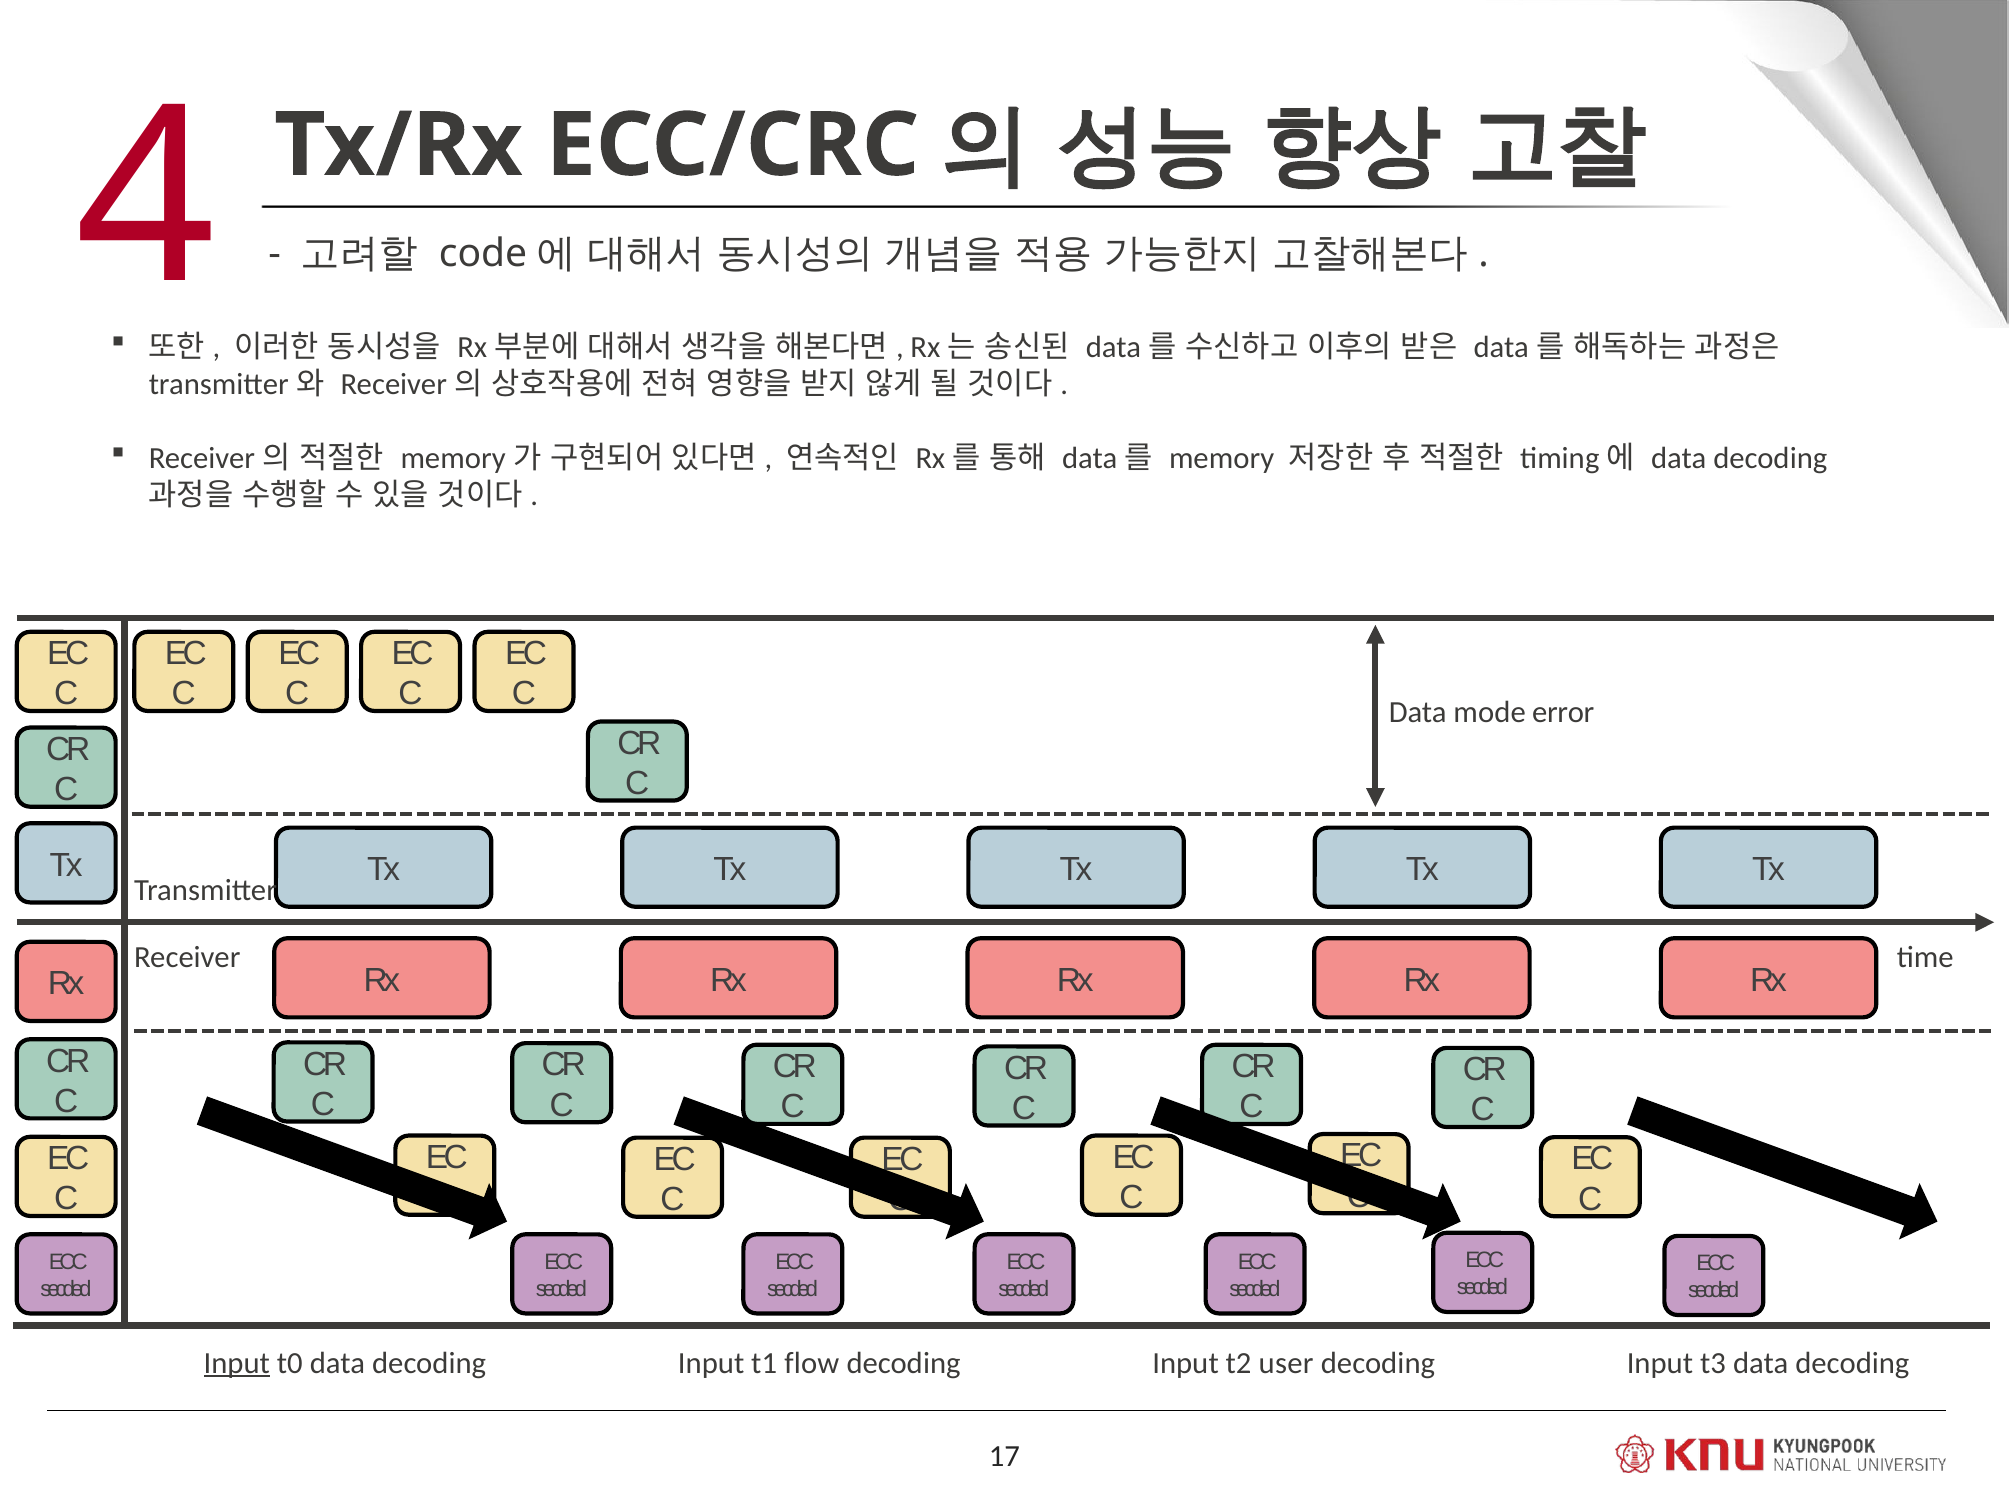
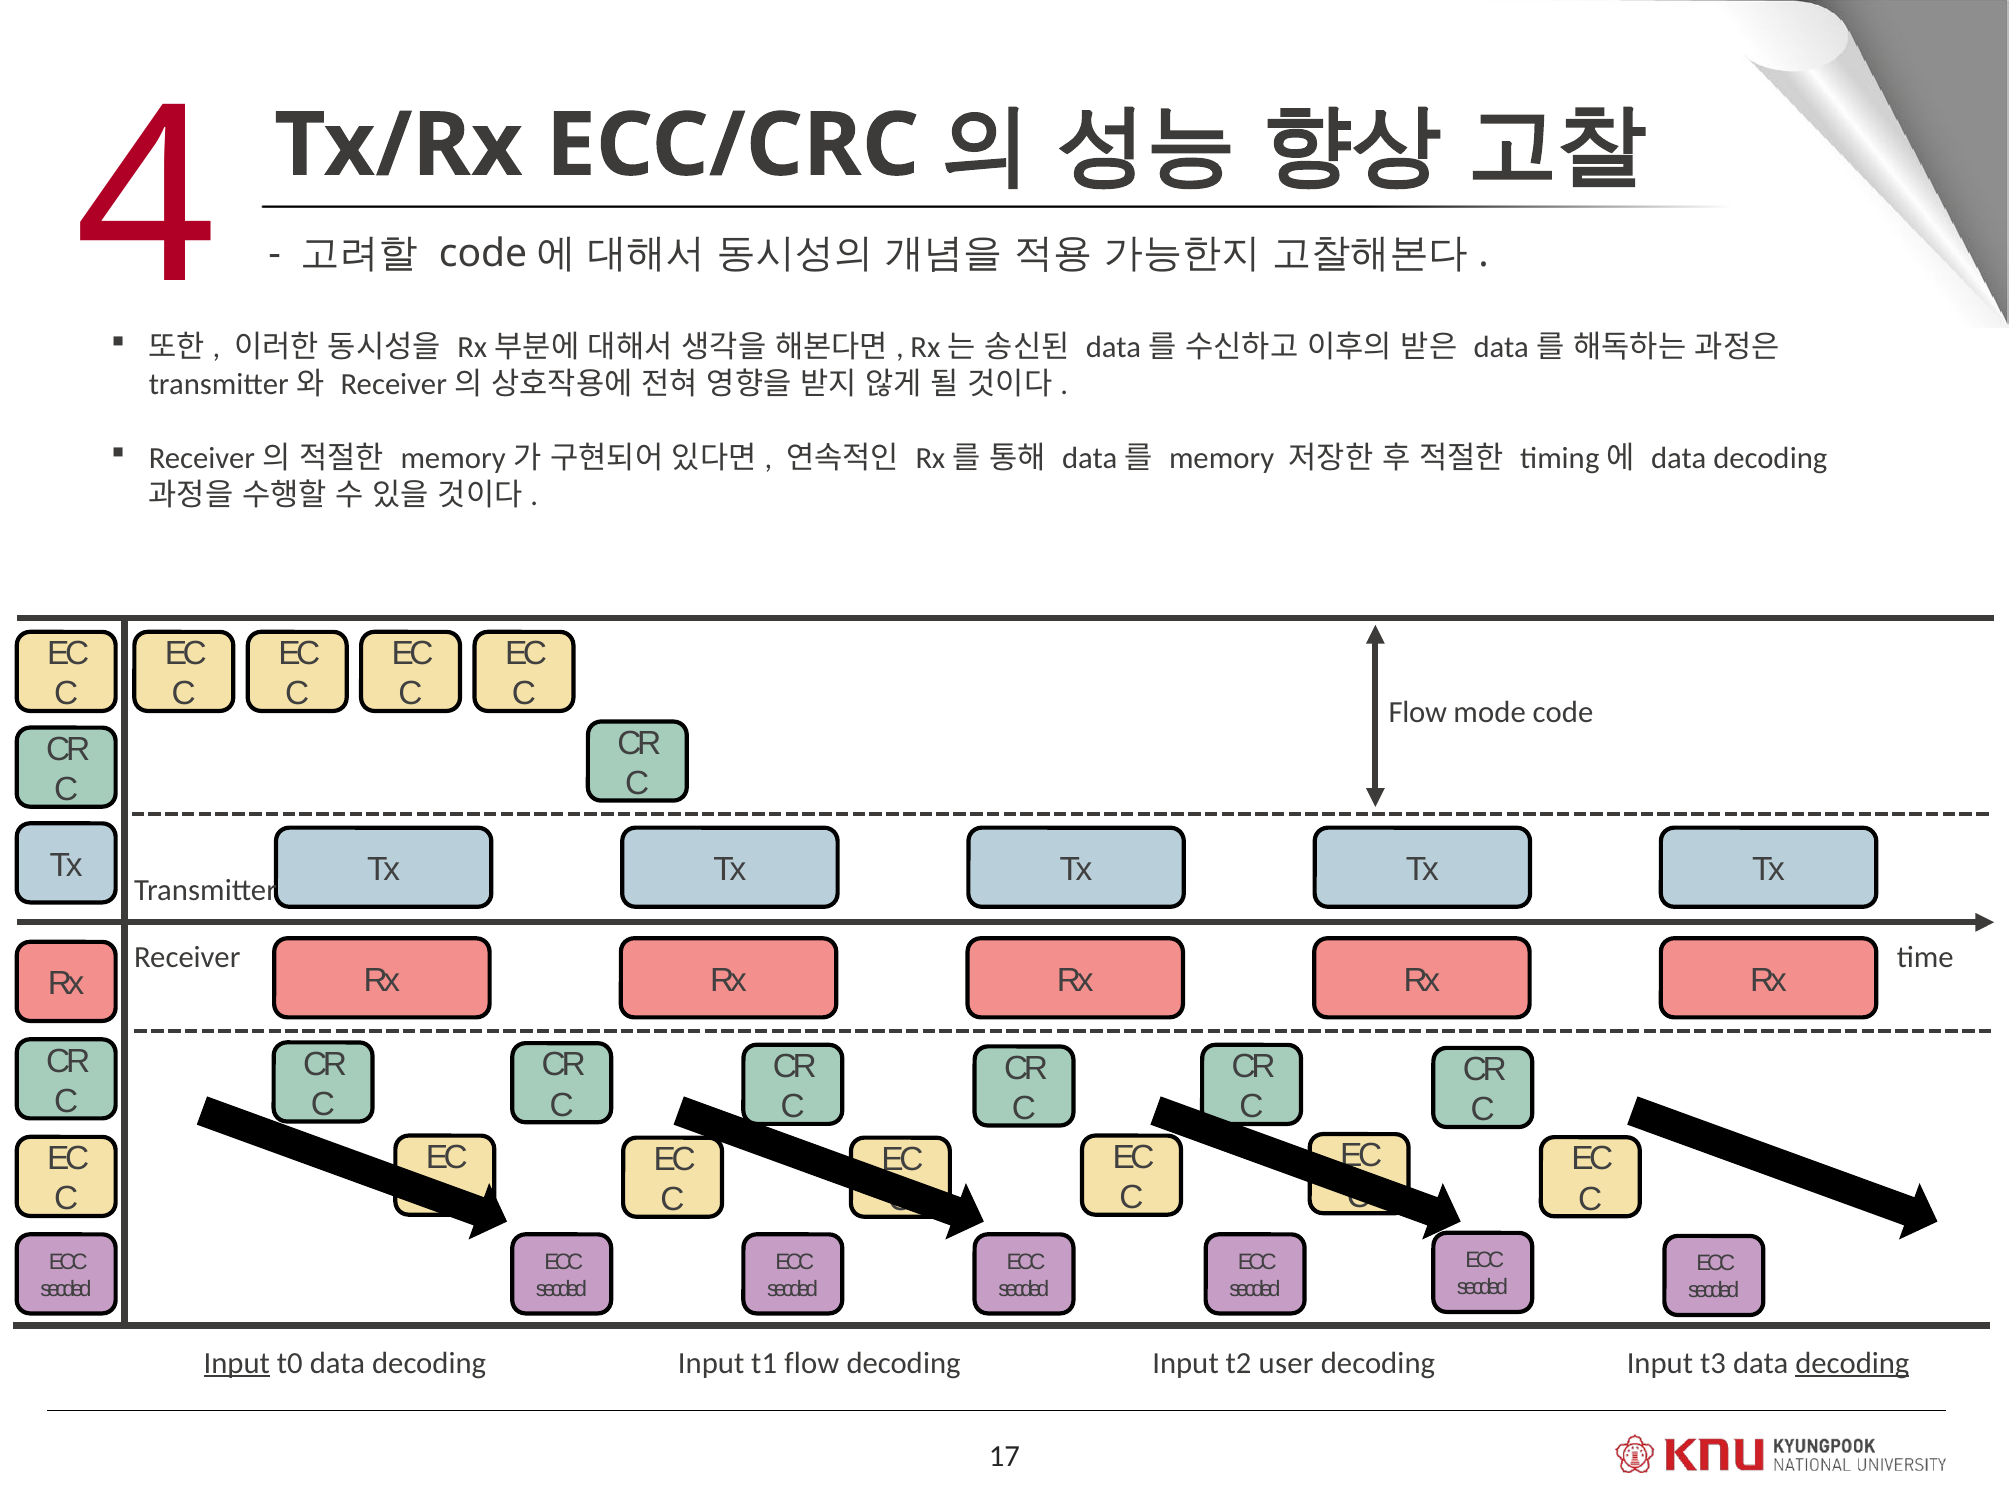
Data: Data -> Flow (1418, 712)
error: error -> code (1563, 712)
decoding underline: none -> present (1852, 1364)
